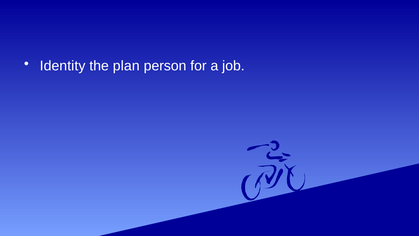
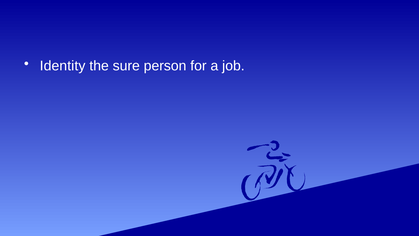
plan: plan -> sure (126, 66)
